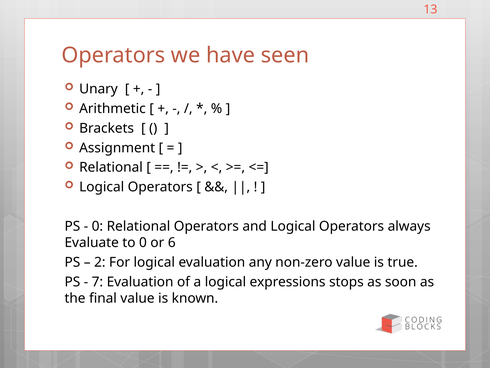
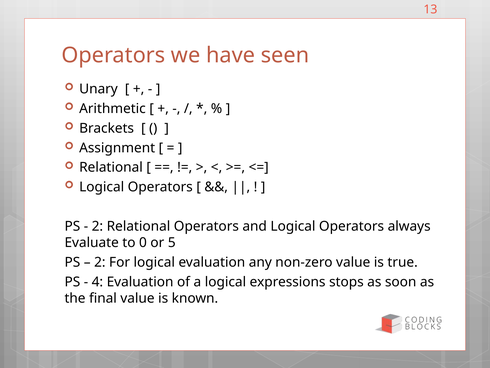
0: 0 -> 2 (97, 226)
6: 6 -> 5 (172, 242)
7: 7 -> 4 (97, 282)
